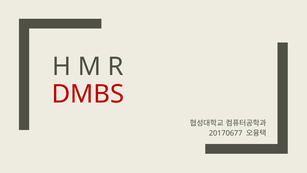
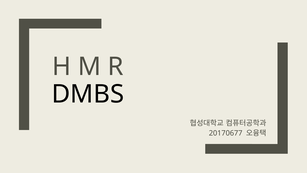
DMBS colour: red -> black (88, 94)
